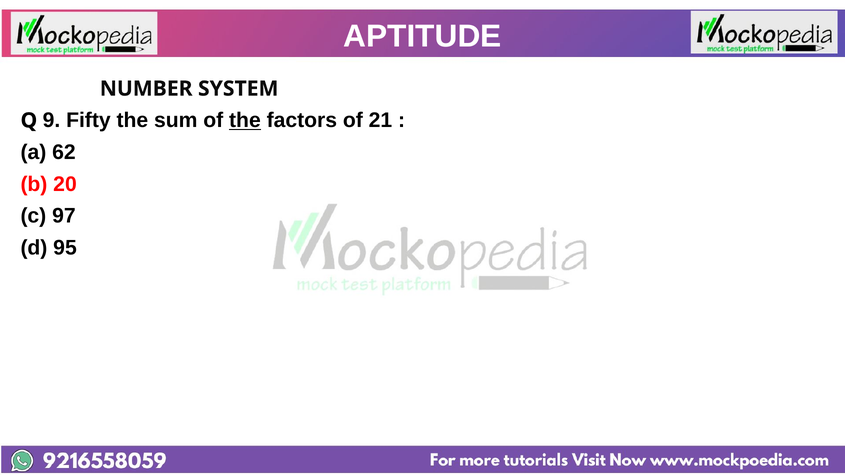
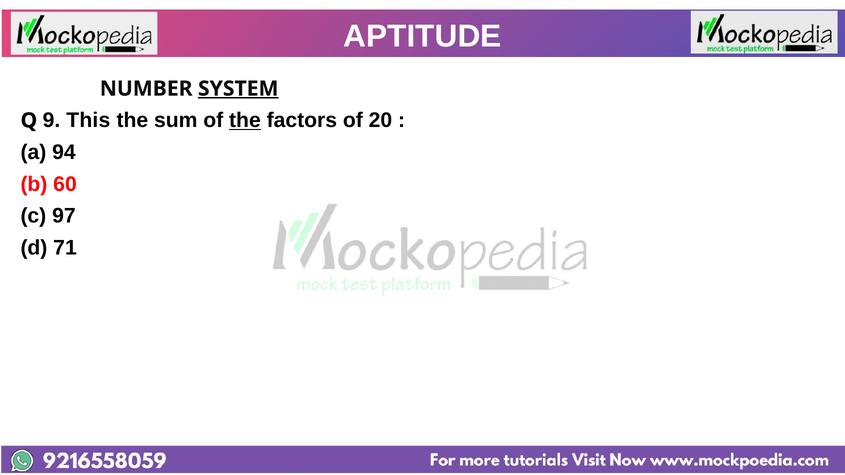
SYSTEM underline: none -> present (238, 89)
Fifty: Fifty -> This (88, 121)
21: 21 -> 20 (380, 121)
62: 62 -> 94 (64, 152)
20: 20 -> 60 (65, 184)
95: 95 -> 71 (65, 248)
